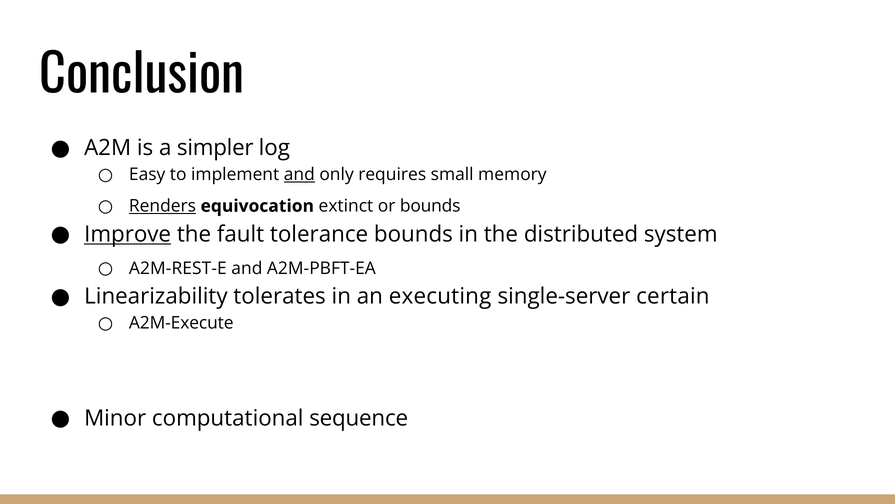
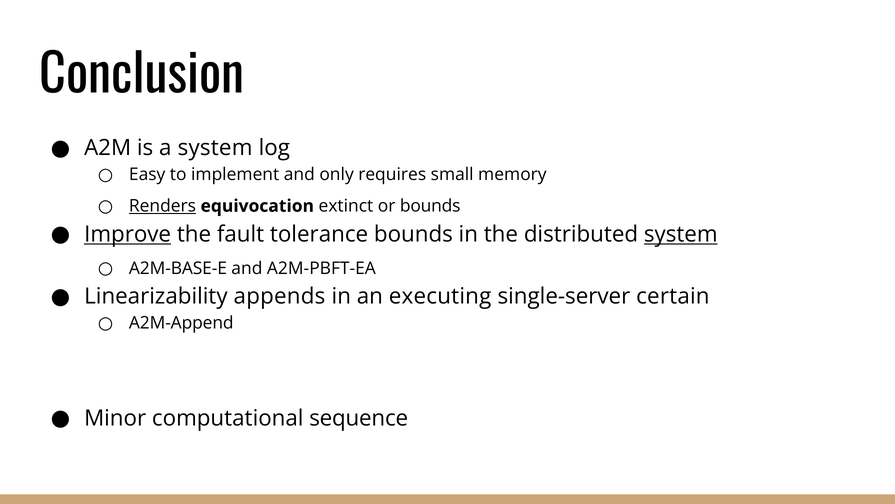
a simpler: simpler -> system (215, 148)
and underline: present -> none (299, 174)
system underline: none -> present (681, 234)
A2M-REST-E: A2M-REST-E -> A2M-BASE-E (178, 268)
tolerates: tolerates -> appends (279, 296)
A2M-Execute: A2M-Execute -> A2M-Append (181, 323)
